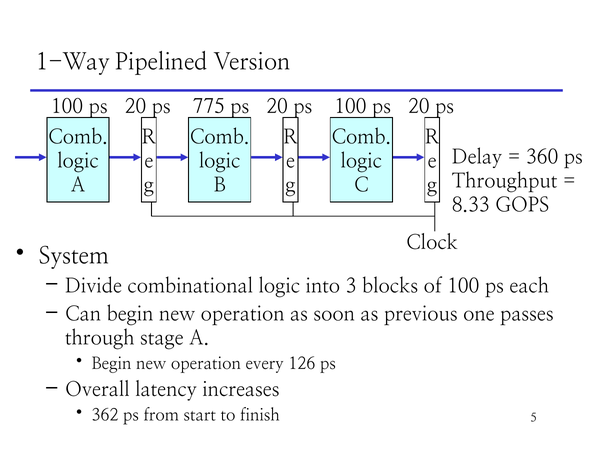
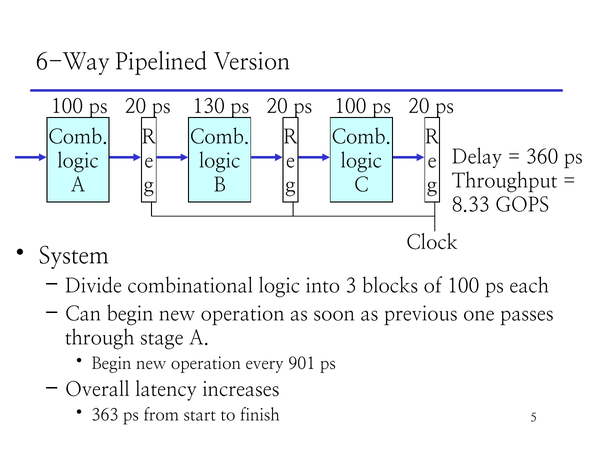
1-Way: 1-Way -> 6-Way (73, 62)
775: 775 -> 130 (209, 107)
126: 126 -> 901 (302, 364)
362: 362 -> 363 (105, 415)
